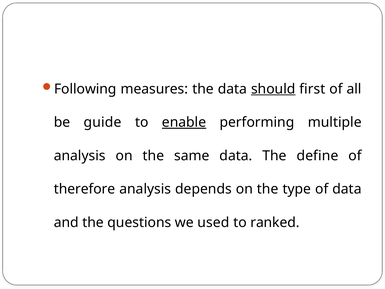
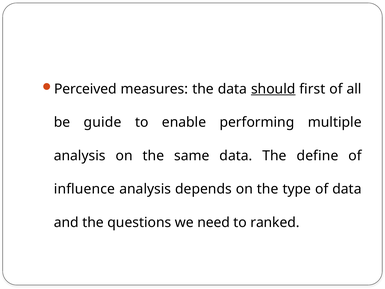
Following: Following -> Perceived (85, 89)
enable underline: present -> none (184, 122)
therefore: therefore -> influence (84, 189)
used: used -> need (214, 222)
